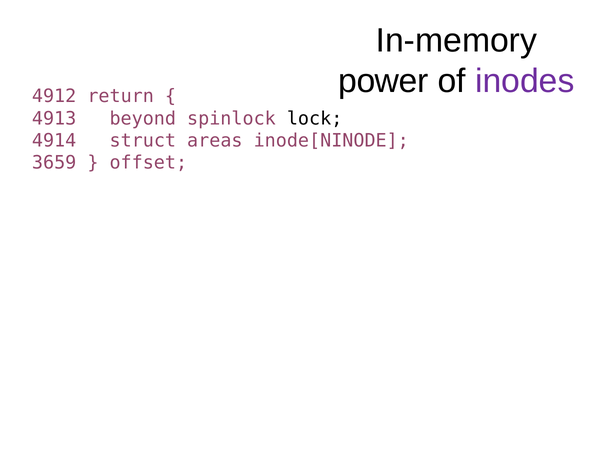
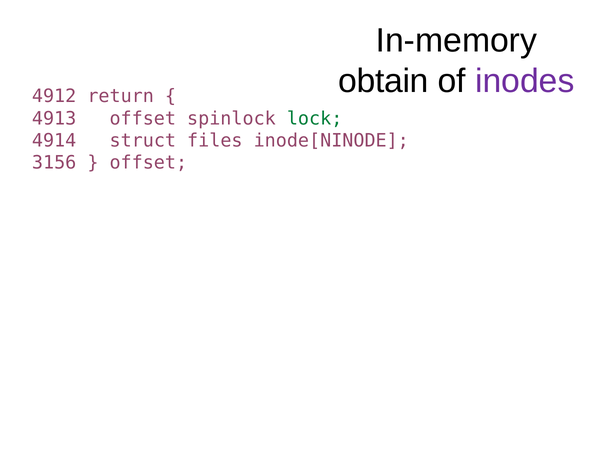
power: power -> obtain (383, 81)
4913 beyond: beyond -> offset (143, 118)
lock colour: black -> green (315, 118)
areas: areas -> files (215, 141)
3659: 3659 -> 3156 (54, 163)
